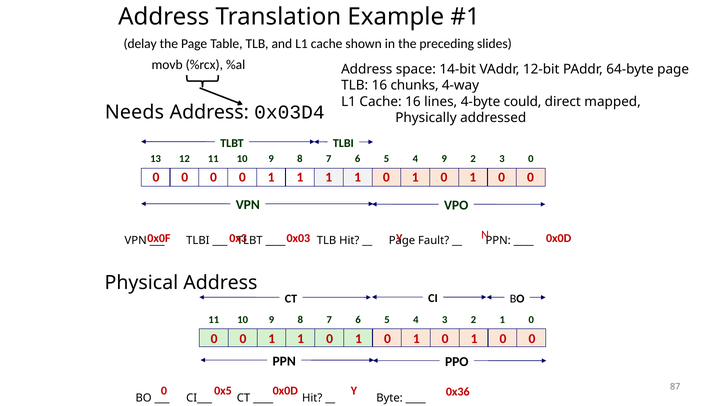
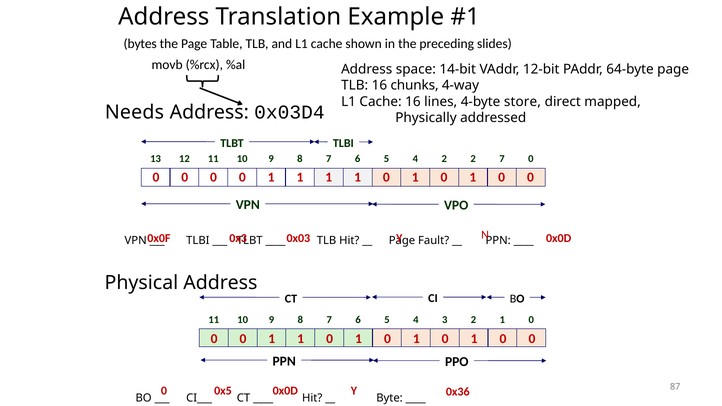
delay: delay -> bytes (140, 44)
could: could -> store (522, 102)
4 9: 9 -> 2 (444, 159)
2 3: 3 -> 7 (502, 159)
